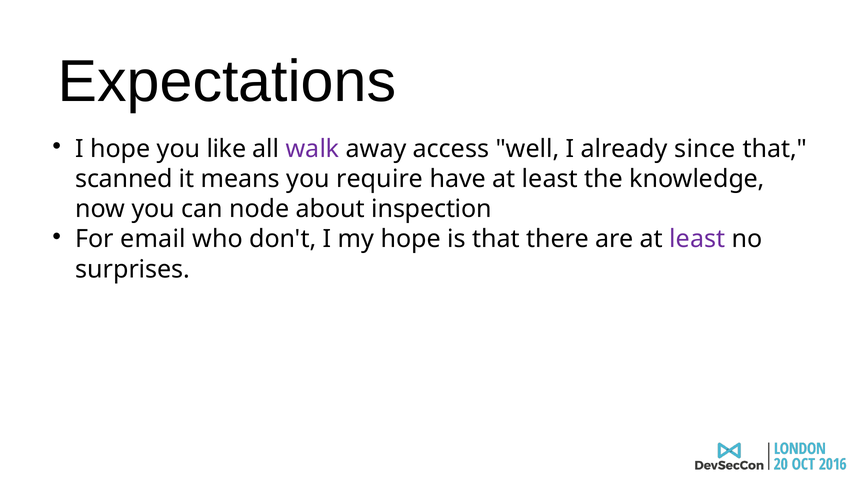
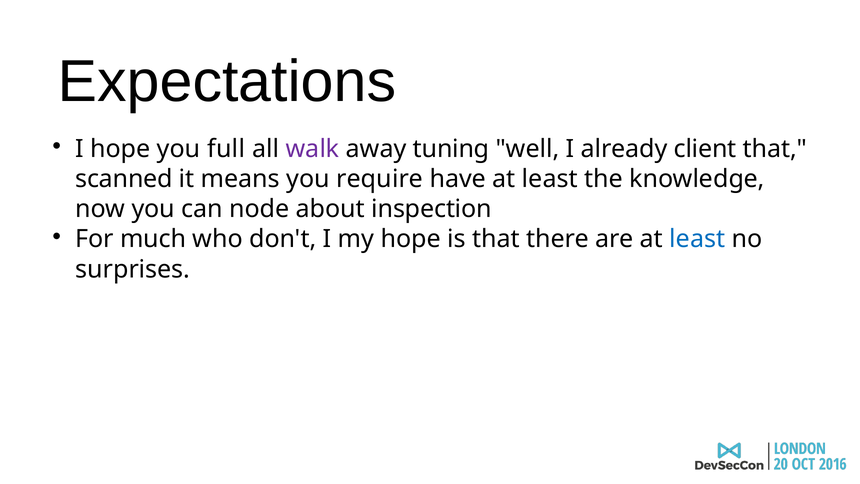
like: like -> full (226, 149)
access: access -> tuning (451, 149)
since: since -> client (705, 149)
email: email -> much (153, 239)
least colour: purple -> blue (697, 239)
